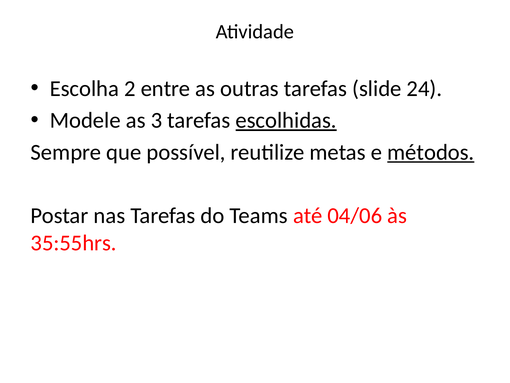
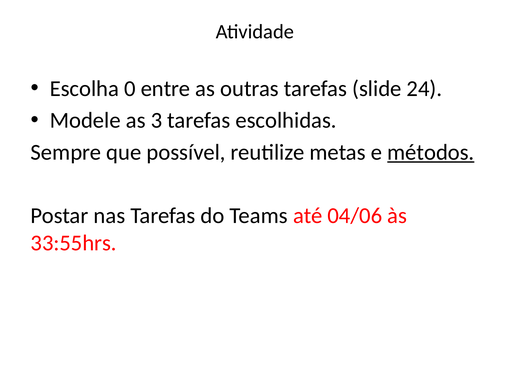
2: 2 -> 0 (130, 88)
escolhidas underline: present -> none (286, 120)
35:55hrs: 35:55hrs -> 33:55hrs (74, 243)
